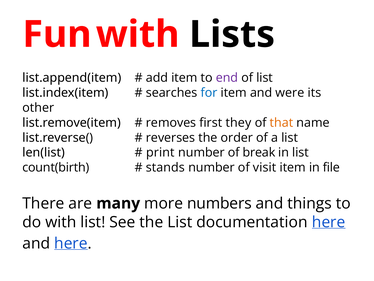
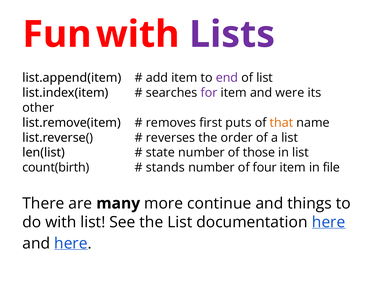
Lists colour: black -> purple (232, 34)
for colour: blue -> purple (209, 93)
they: they -> puts (238, 122)
print: print -> state (160, 152)
break: break -> those (259, 152)
visit: visit -> four (265, 167)
numbers: numbers -> continue (219, 203)
